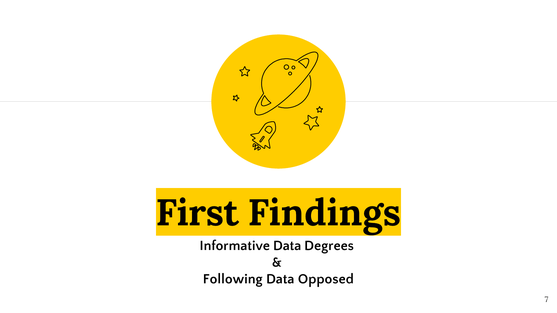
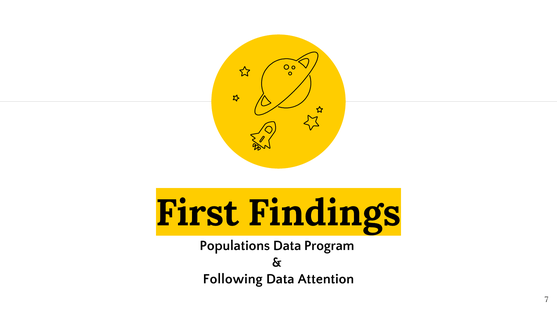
Informative: Informative -> Populations (235, 246)
Degrees: Degrees -> Program (329, 246)
Opposed: Opposed -> Attention (326, 279)
